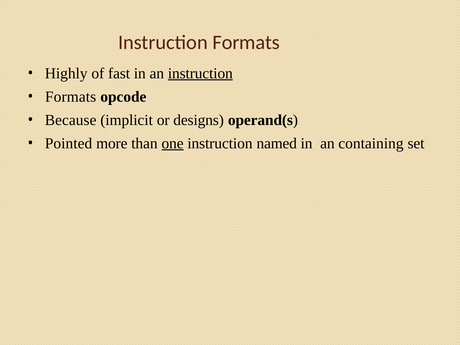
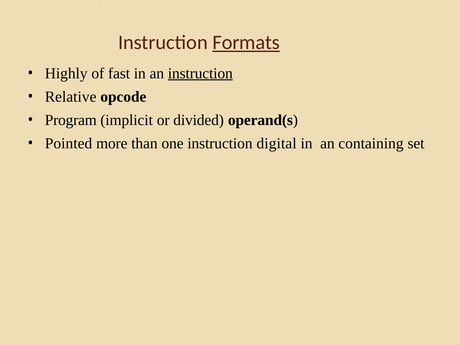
Formats underline: none -> present (246, 43)
Formats: Formats -> Relative (71, 97)
Because: Because -> Program (71, 120)
designs: designs -> divided (199, 120)
one underline: present -> none (173, 143)
named: named -> digital (277, 143)
